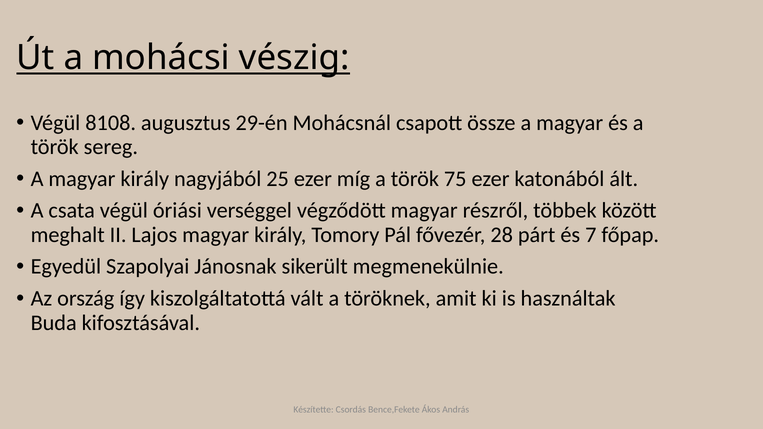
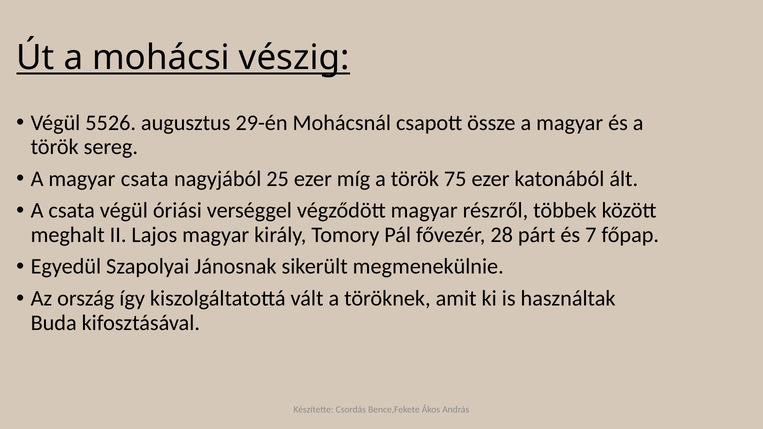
8108: 8108 -> 5526 (111, 123)
A magyar király: király -> csata (145, 179)
